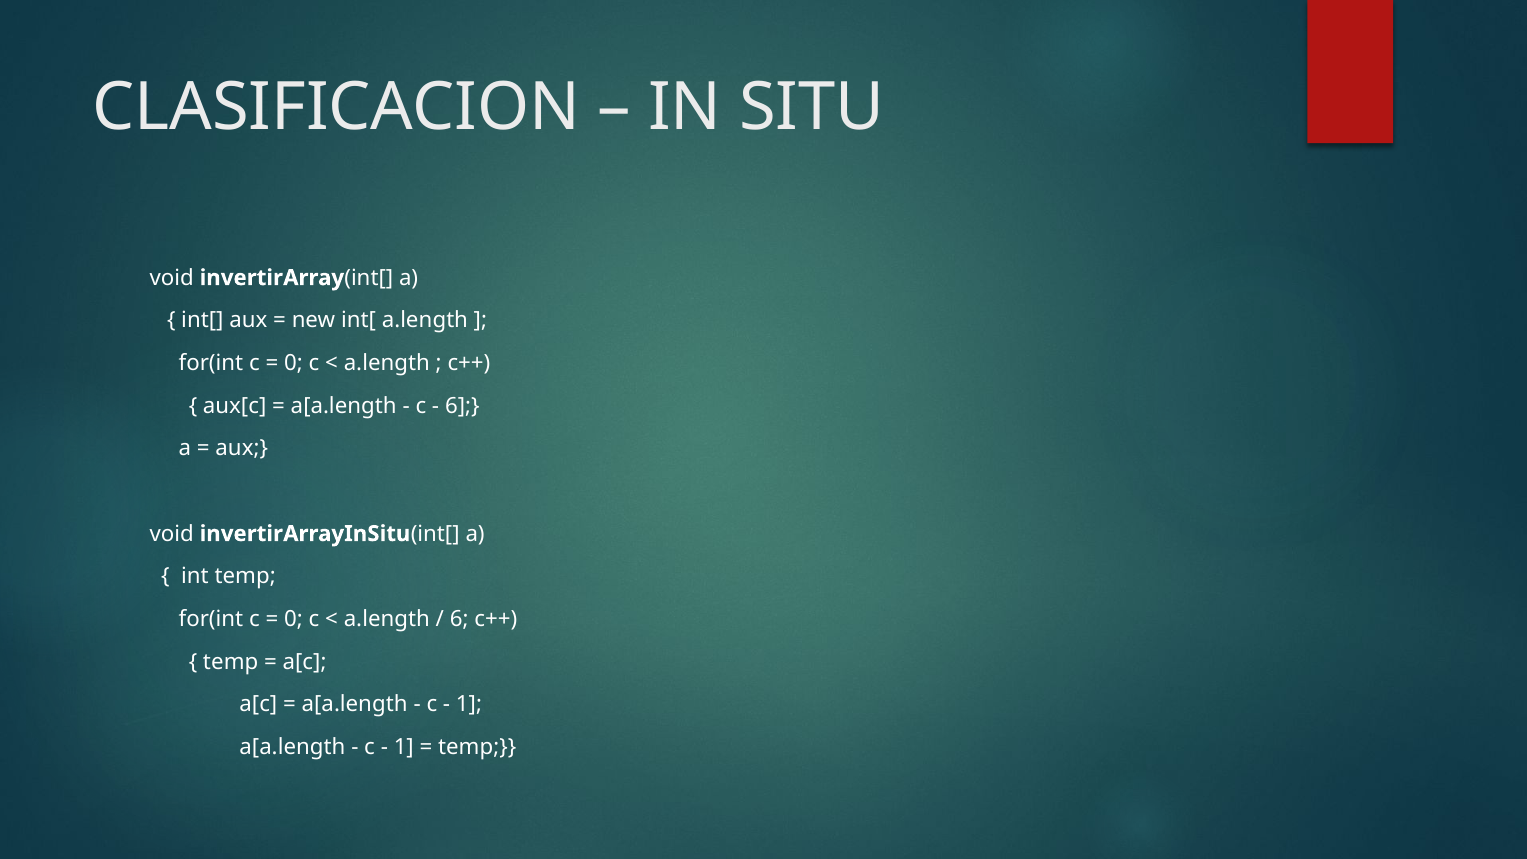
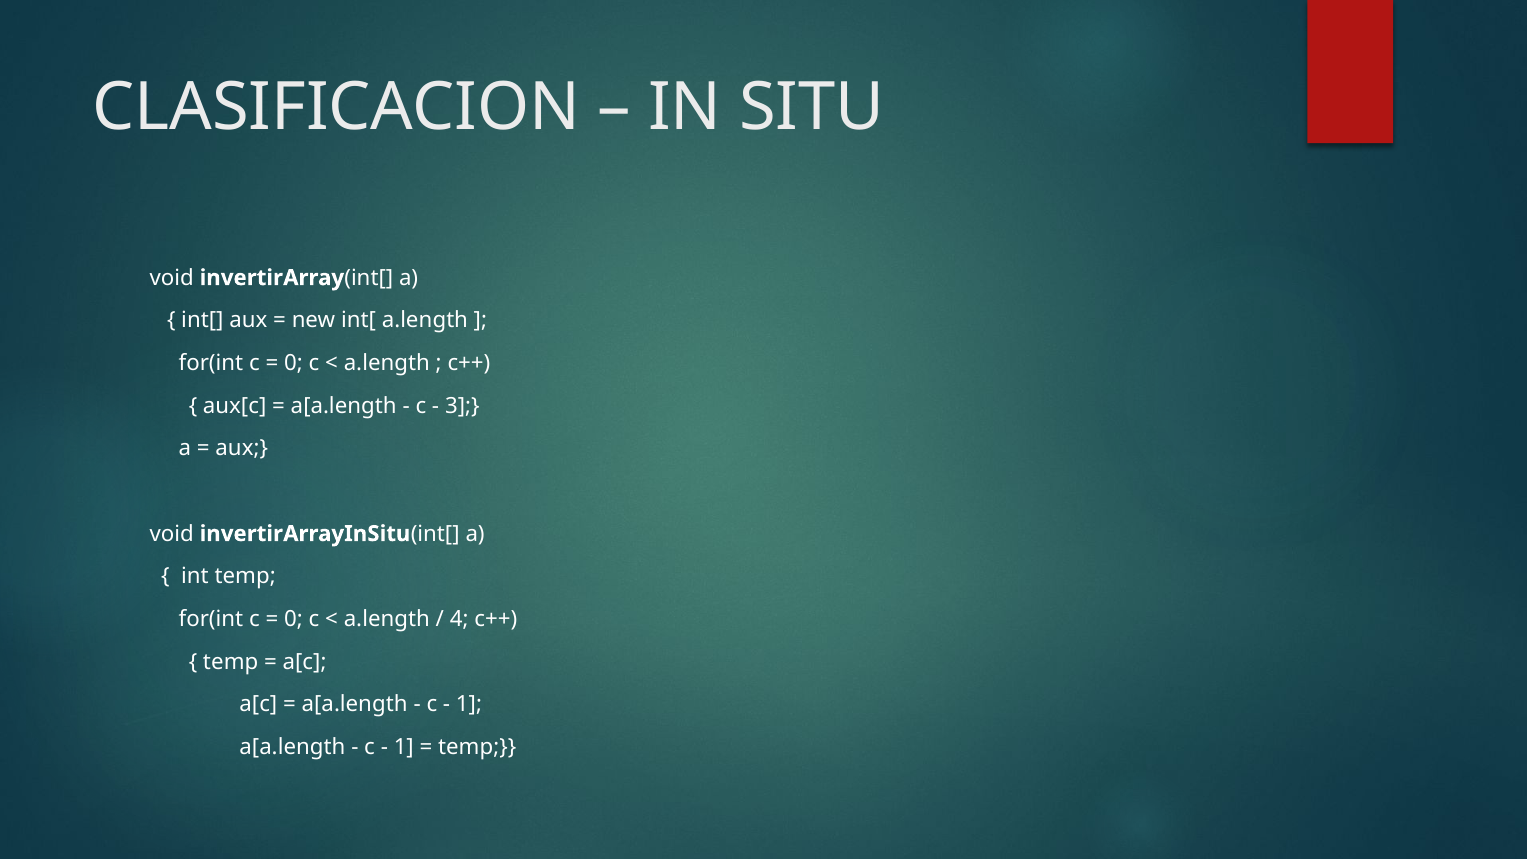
6: 6 -> 3 (462, 406)
6: 6 -> 4 (459, 619)
